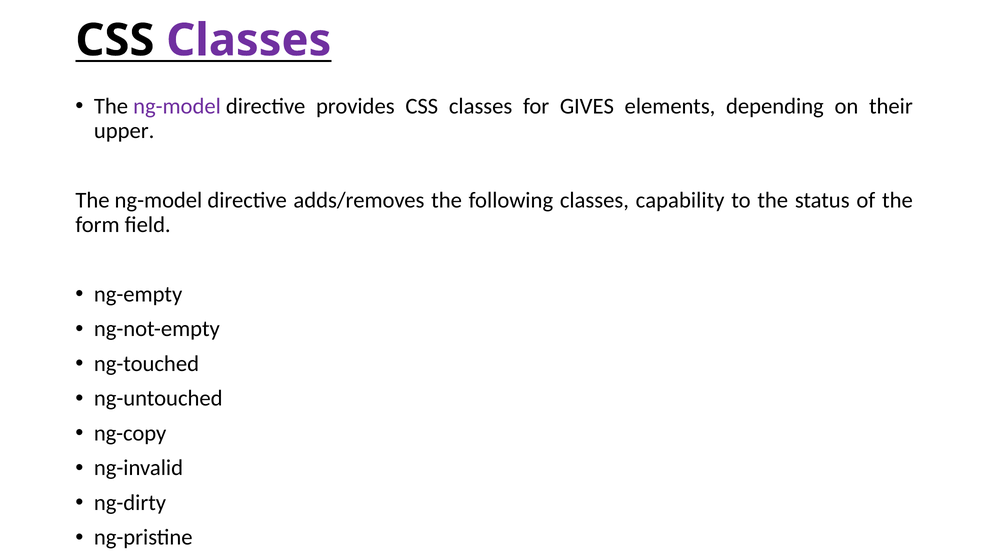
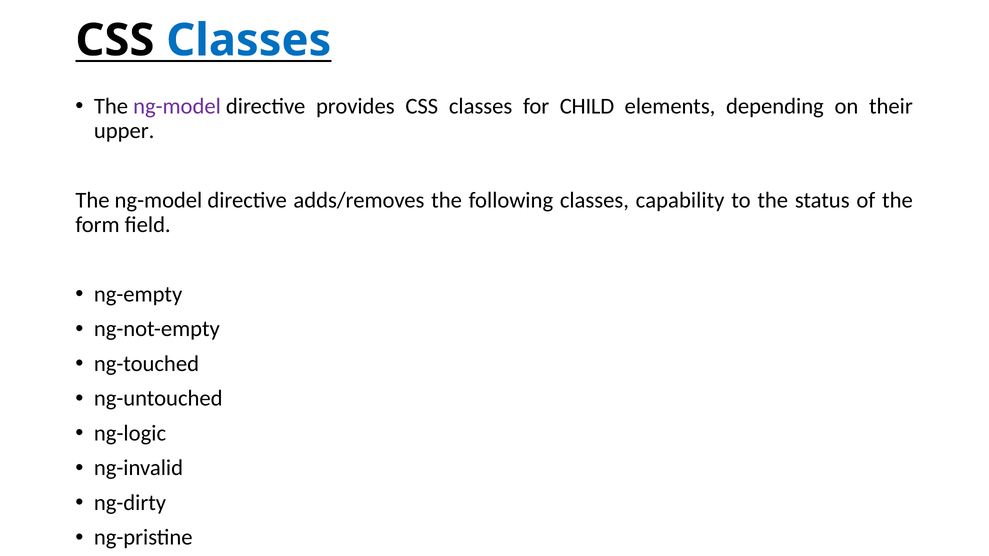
Classes colour: purple -> blue (249, 40)
GIVES: GIVES -> CHILD (587, 106)
ng-copy: ng-copy -> ng-logic (130, 433)
